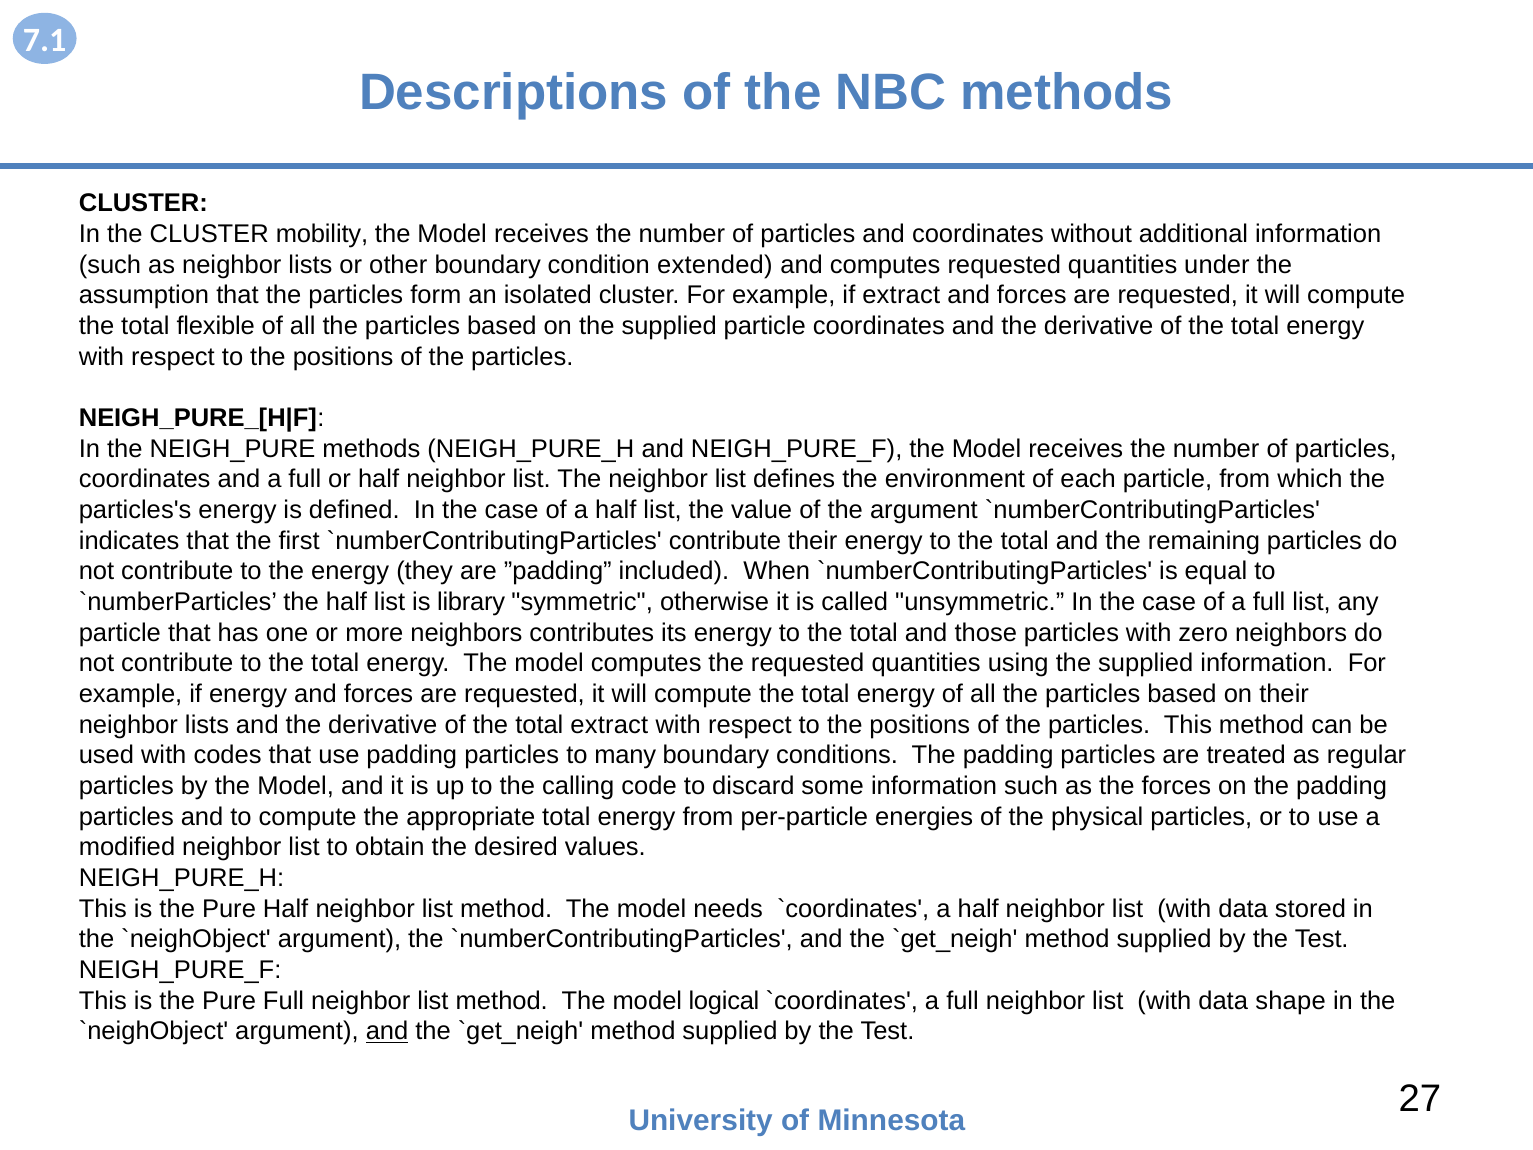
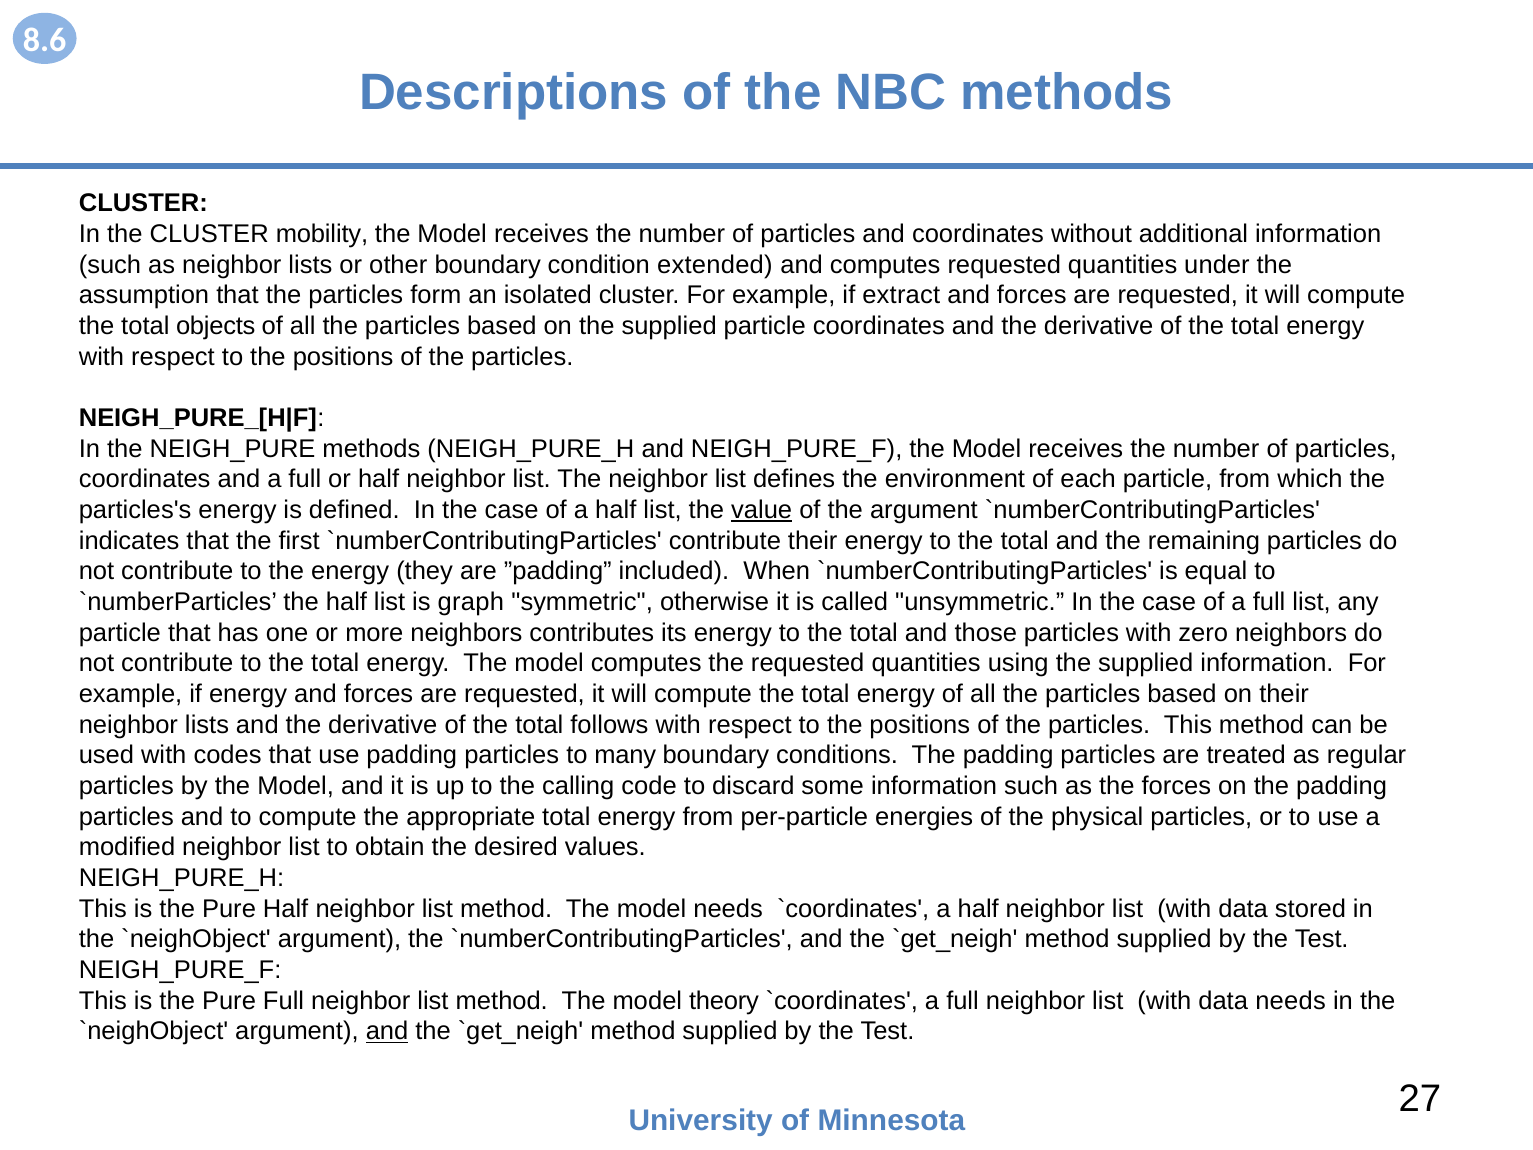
7.1: 7.1 -> 8.6 (45, 41)
flexible: flexible -> objects (216, 326)
value underline: none -> present (762, 510)
library: library -> graph (471, 602)
total extract: extract -> follows (609, 725)
logical: logical -> theory (724, 1001)
data shape: shape -> needs (1291, 1001)
